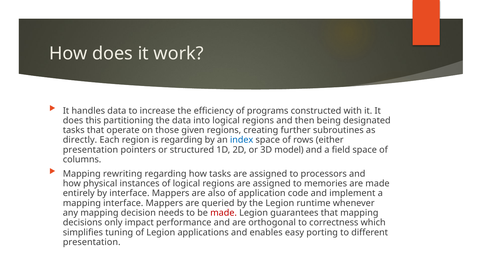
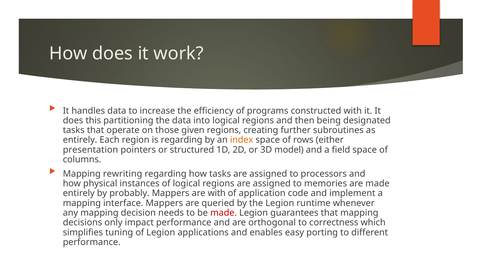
directly: directly -> entirely (80, 140)
index colour: blue -> orange (242, 140)
by interface: interface -> probably (129, 193)
are also: also -> with (217, 193)
presentation: presentation -> performance (92, 242)
